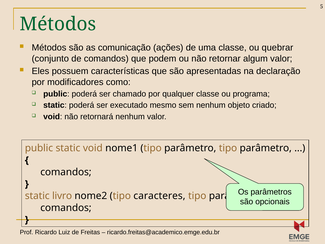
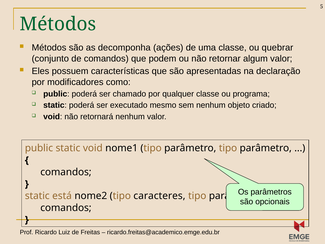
comunicação: comunicação -> decomponha (124, 48)
livro: livro -> está (62, 196)
